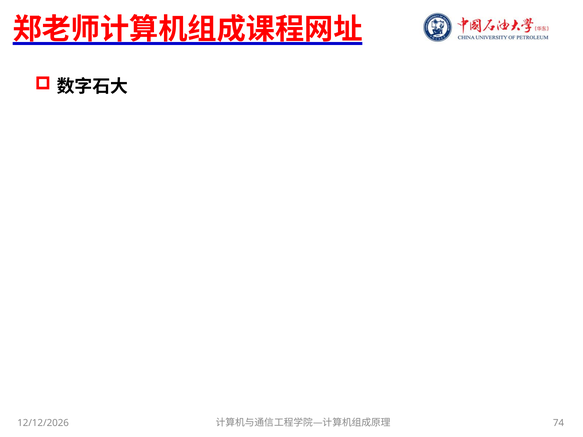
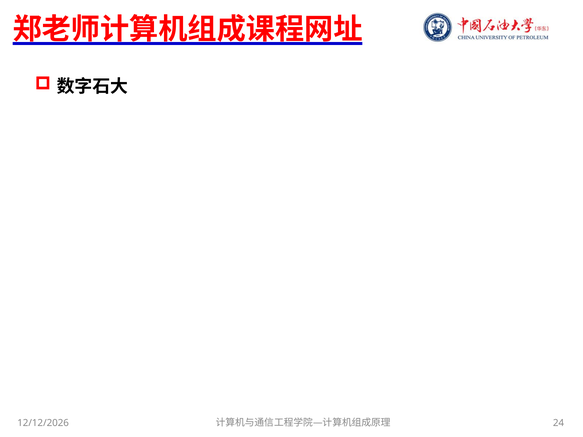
74: 74 -> 24 (559, 423)
